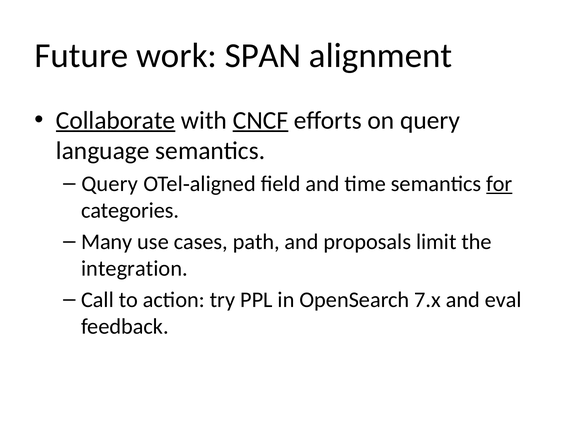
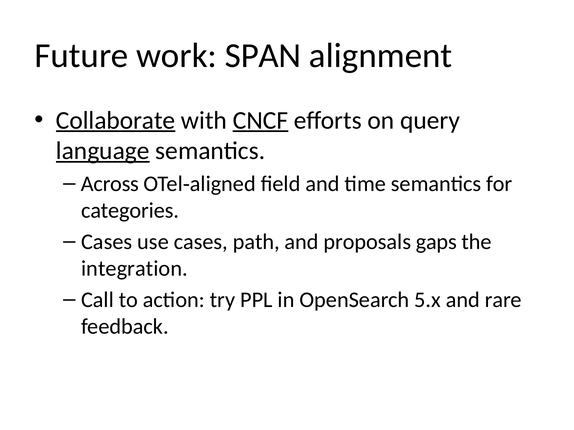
language underline: none -> present (103, 151)
Query: Query -> Across (110, 184)
for underline: present -> none (499, 184)
Many: Many -> Cases (107, 242)
limit: limit -> gaps (436, 242)
7.x: 7.x -> 5.x (428, 300)
eval: eval -> rare (503, 300)
